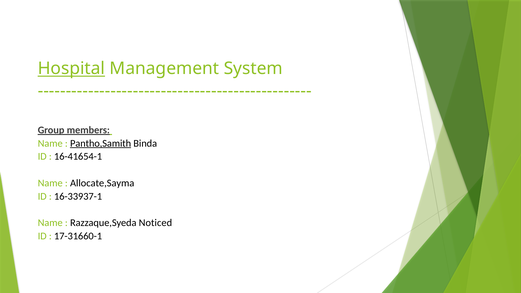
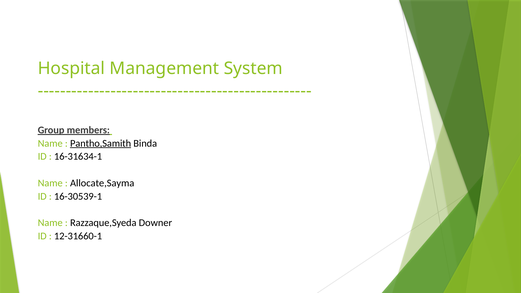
Hospital underline: present -> none (71, 69)
16-41654-1: 16-41654-1 -> 16-31634-1 (78, 157)
16-33937-1: 16-33937-1 -> 16-30539-1 (78, 196)
Noticed: Noticed -> Downer (155, 223)
17-31660-1: 17-31660-1 -> 12-31660-1 (78, 236)
